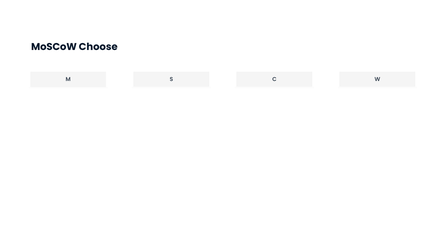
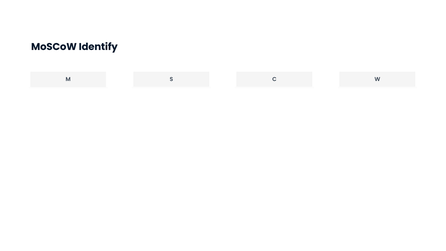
Choose: Choose -> Identify (98, 47)
